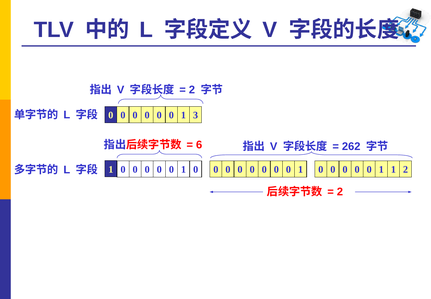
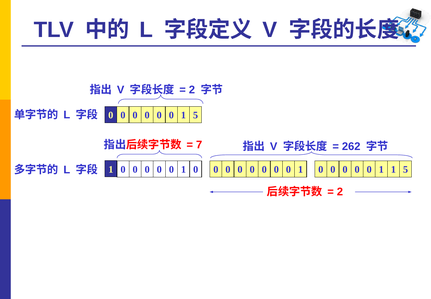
0 1 3: 3 -> 5 (196, 115)
6: 6 -> 7 (199, 145)
1 1 2: 2 -> 5 (406, 169)
